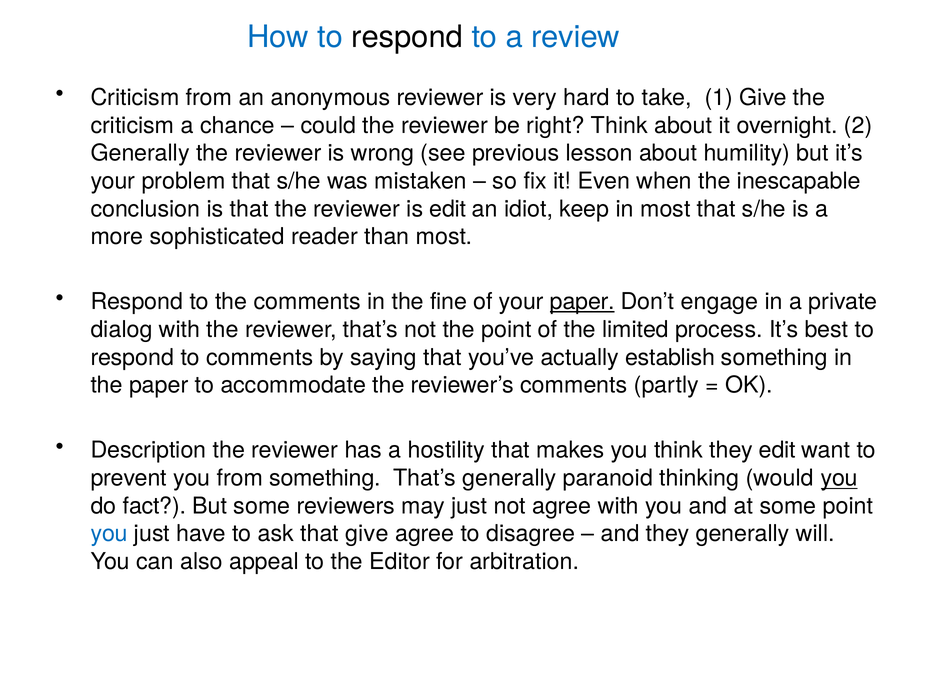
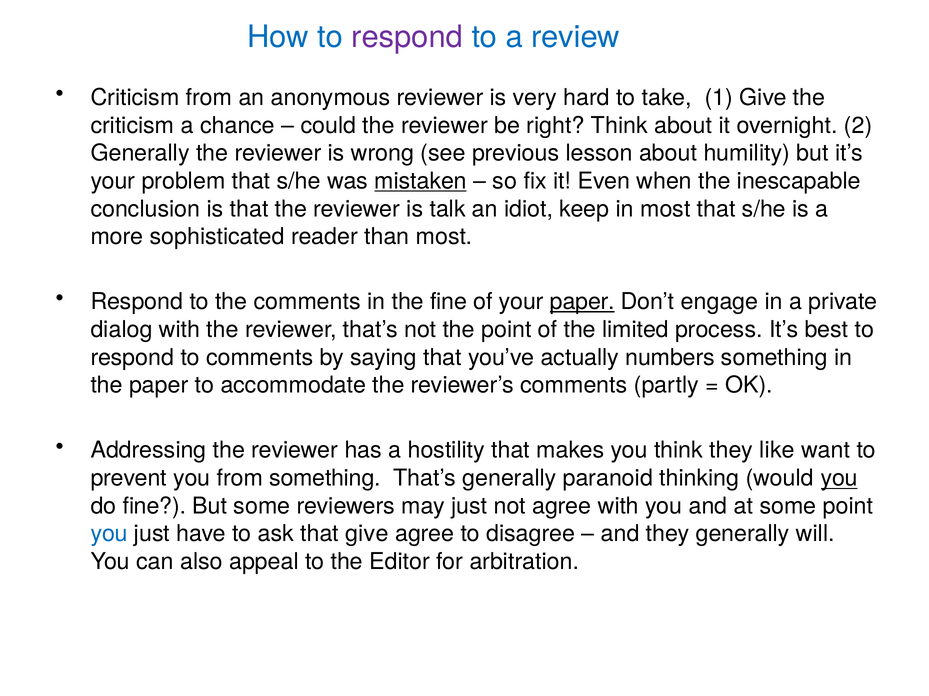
respond colour: black -> purple (407, 37)
mistaken underline: none -> present (421, 181)
is edit: edit -> talk (448, 209)
establish: establish -> numbers (670, 358)
Description: Description -> Addressing (149, 451)
they edit: edit -> like (777, 451)
do fact: fact -> fine (154, 506)
